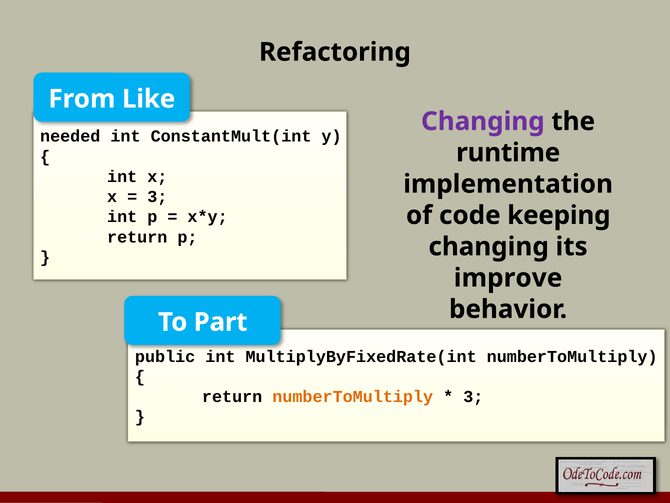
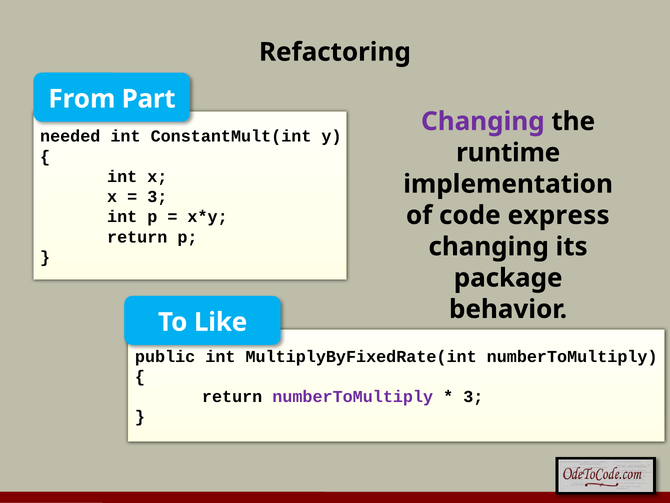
Like: Like -> Part (149, 99)
keeping: keeping -> express (559, 215)
improve: improve -> package (508, 278)
Part: Part -> Like (221, 322)
numberToMultiply colour: orange -> purple (353, 396)
